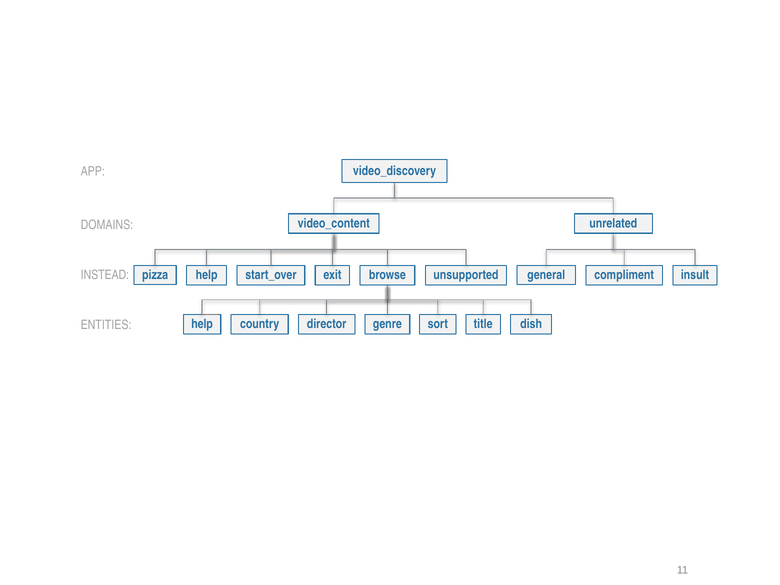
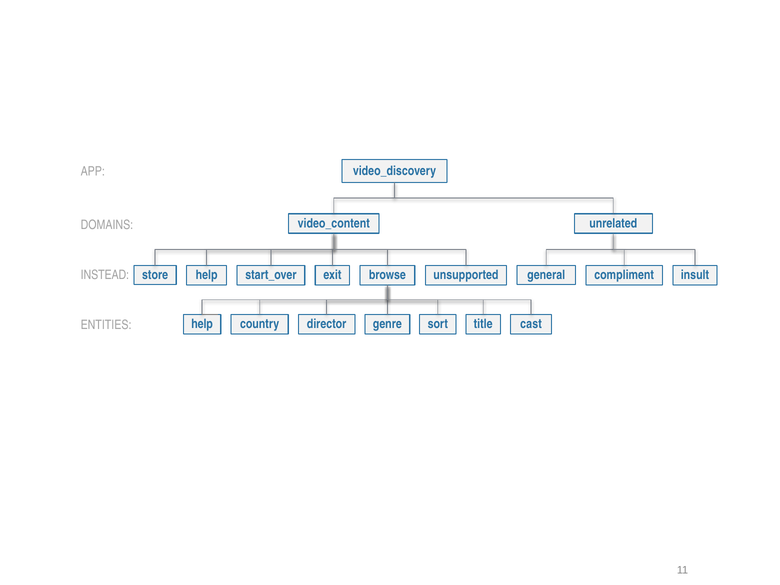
pizza: pizza -> store (155, 275)
dish: dish -> cast (531, 324)
